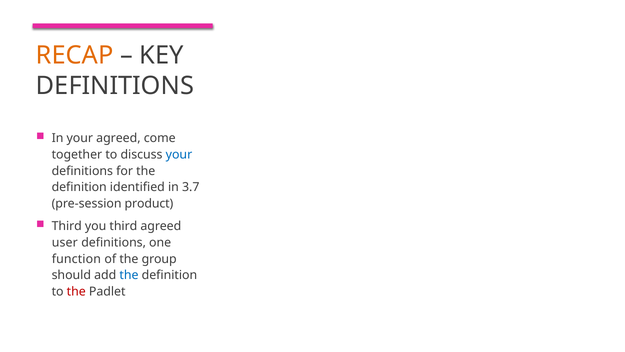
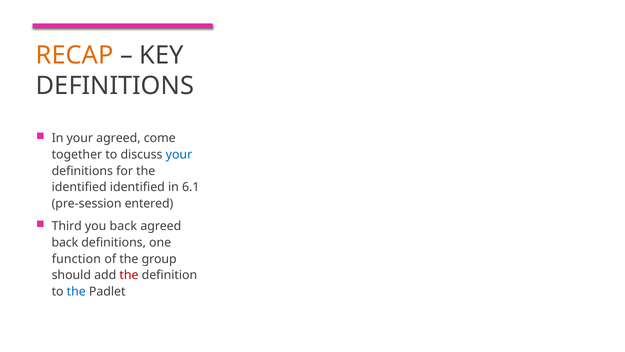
definition: definition -> identified (79, 187)
3.7: 3.7 -> 6.1 (191, 187)
product: product -> entered (149, 203)
you third: third -> back (123, 226)
user: user -> back (65, 242)
the colour: blue -> red (129, 275)
the colour: red -> blue (76, 291)
